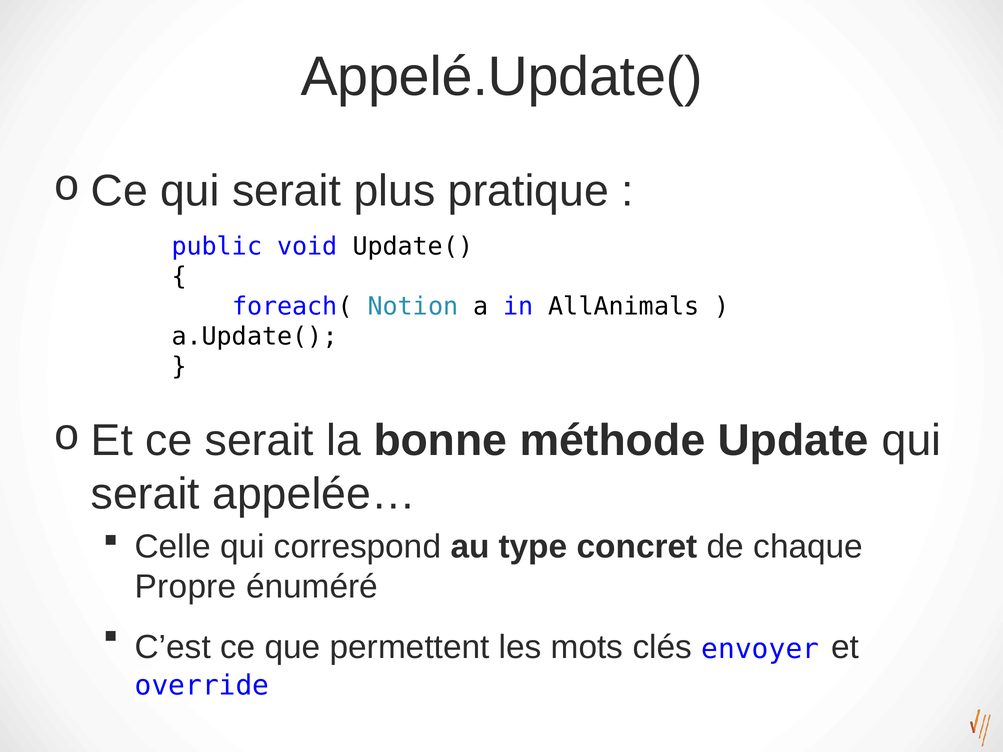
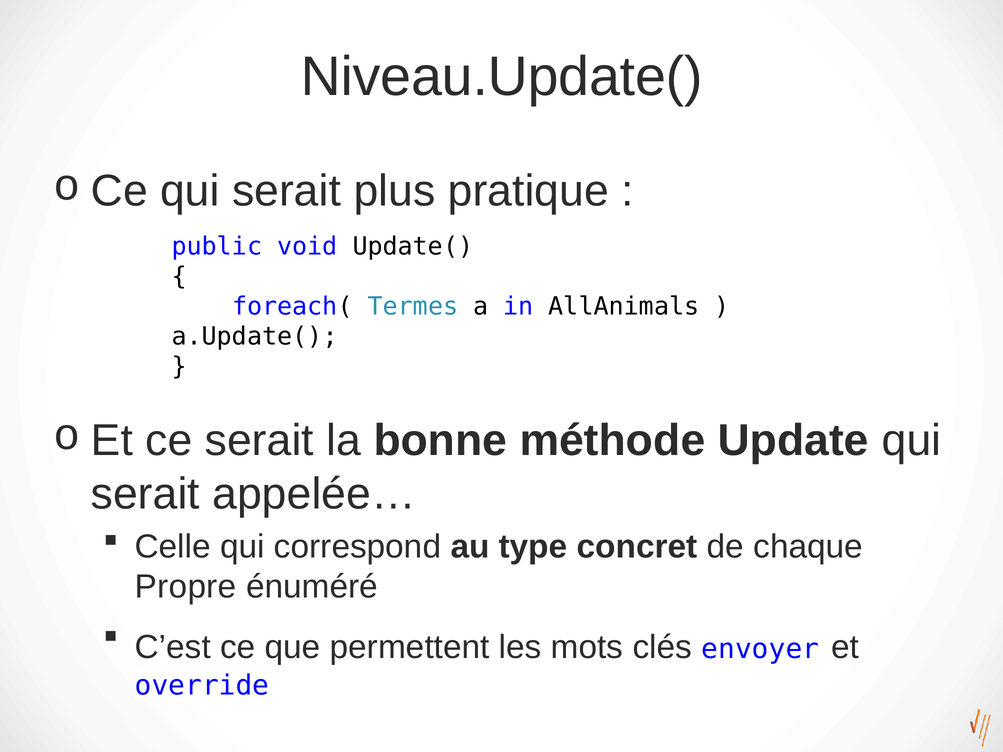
Appelé.Update(: Appelé.Update( -> Niveau.Update( (502, 77)
Notion: Notion -> Termes (413, 307)
